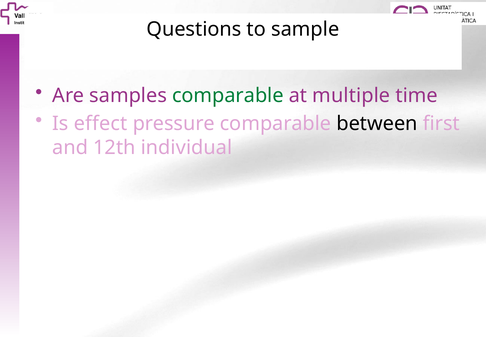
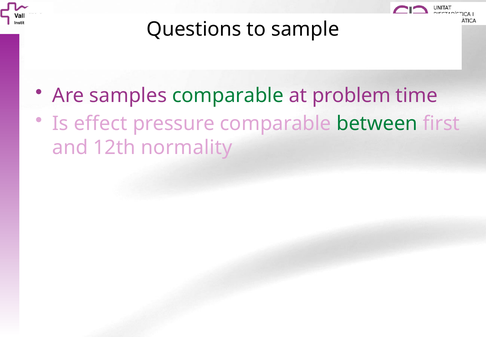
multiple: multiple -> problem (351, 95)
between colour: black -> green (377, 123)
individual: individual -> normality (186, 147)
